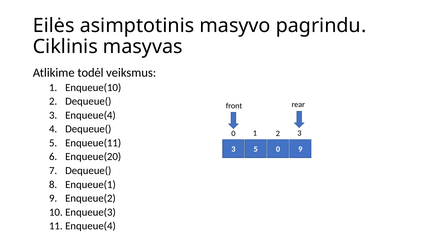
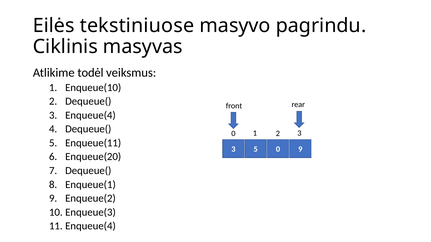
asimptotinis: asimptotinis -> tekstiniuose (137, 26)
